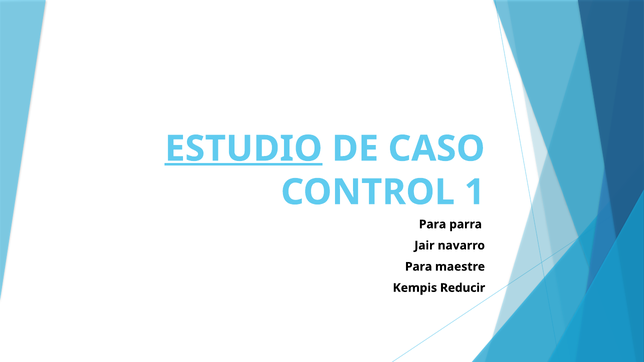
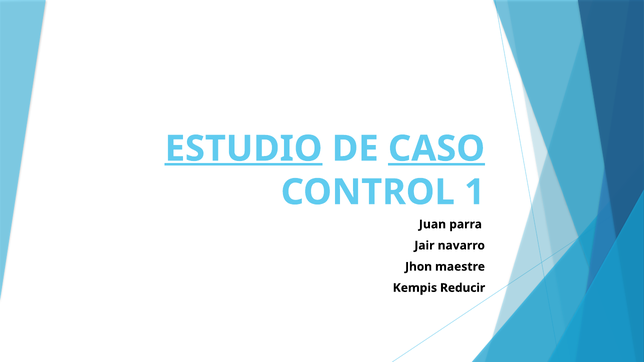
CASO underline: none -> present (436, 149)
Para: Para -> Juan (432, 224)
Para: Para -> Jhon (419, 267)
